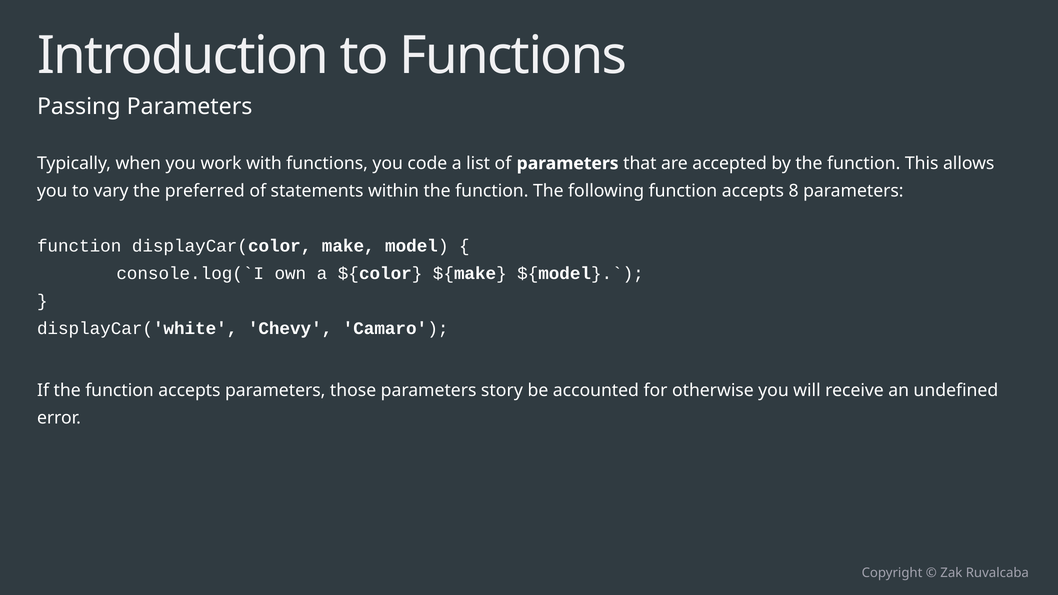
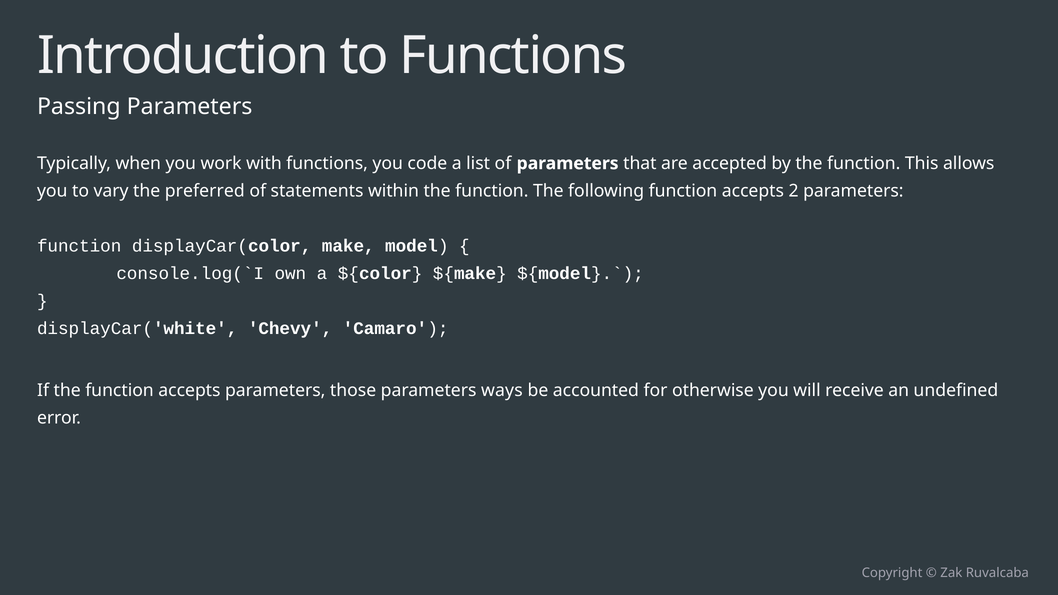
8: 8 -> 2 (794, 191)
story: story -> ways (502, 390)
